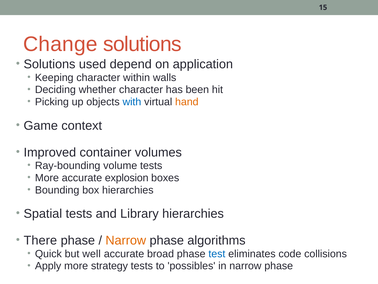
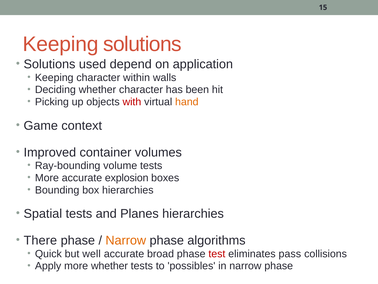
Change: Change -> Keeping (61, 44)
with colour: blue -> red (132, 102)
Library: Library -> Planes (139, 213)
test colour: blue -> red (217, 253)
code: code -> pass (290, 253)
more strategy: strategy -> whether (109, 266)
